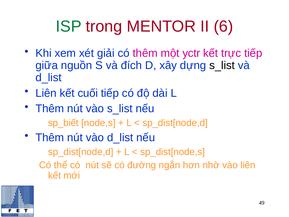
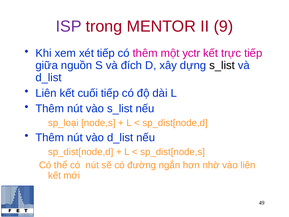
ISP colour: green -> purple (69, 26)
6: 6 -> 9 (223, 26)
xét giải: giải -> tiếp (106, 53)
sp_biết: sp_biết -> sp_loại (63, 123)
